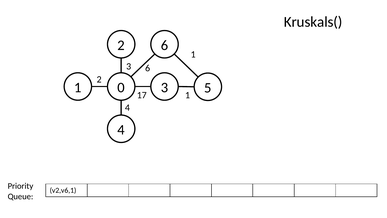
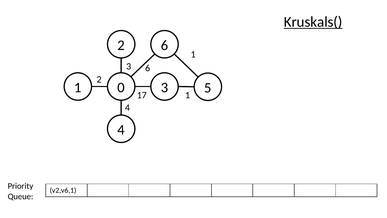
Kruskals( underline: none -> present (313, 22)
